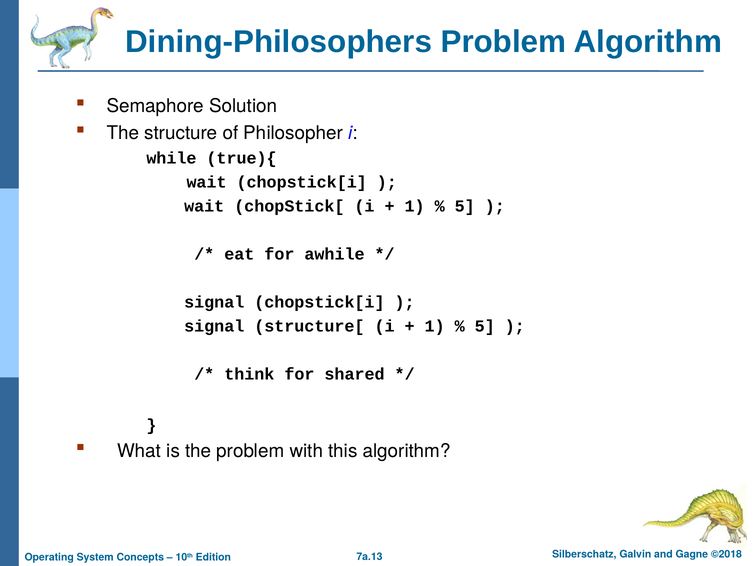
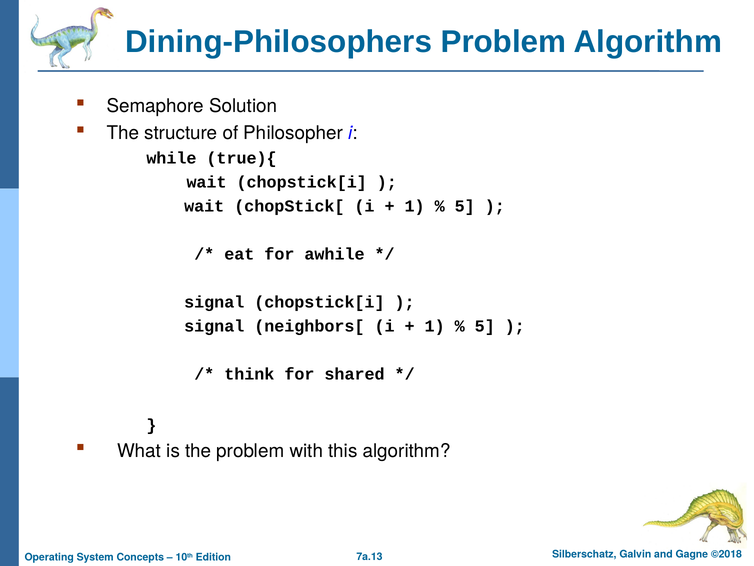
structure[: structure[ -> neighbors[ (309, 326)
